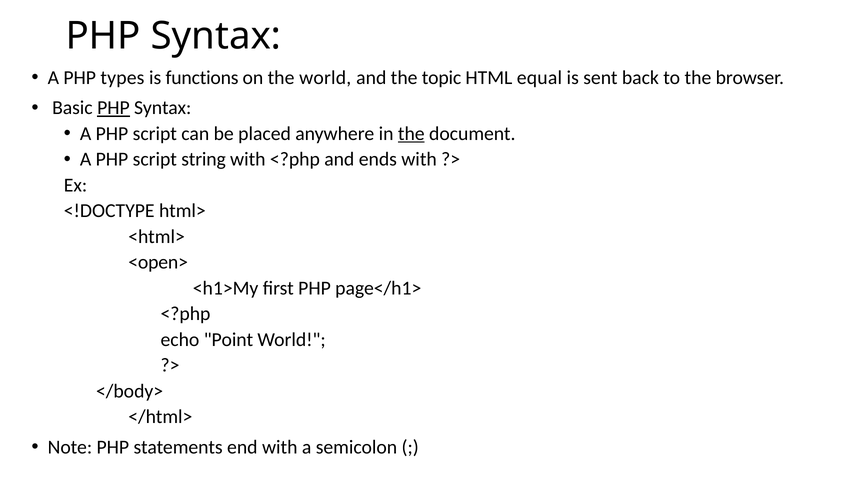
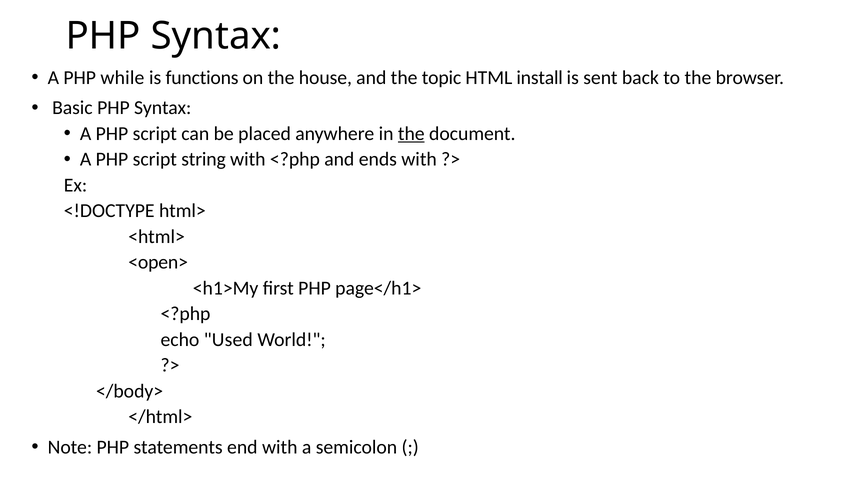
types: types -> while (122, 77)
the world: world -> house (325, 77)
equal: equal -> install (540, 77)
PHP underline: present -> none (113, 108)
Point: Point -> Used (228, 339)
